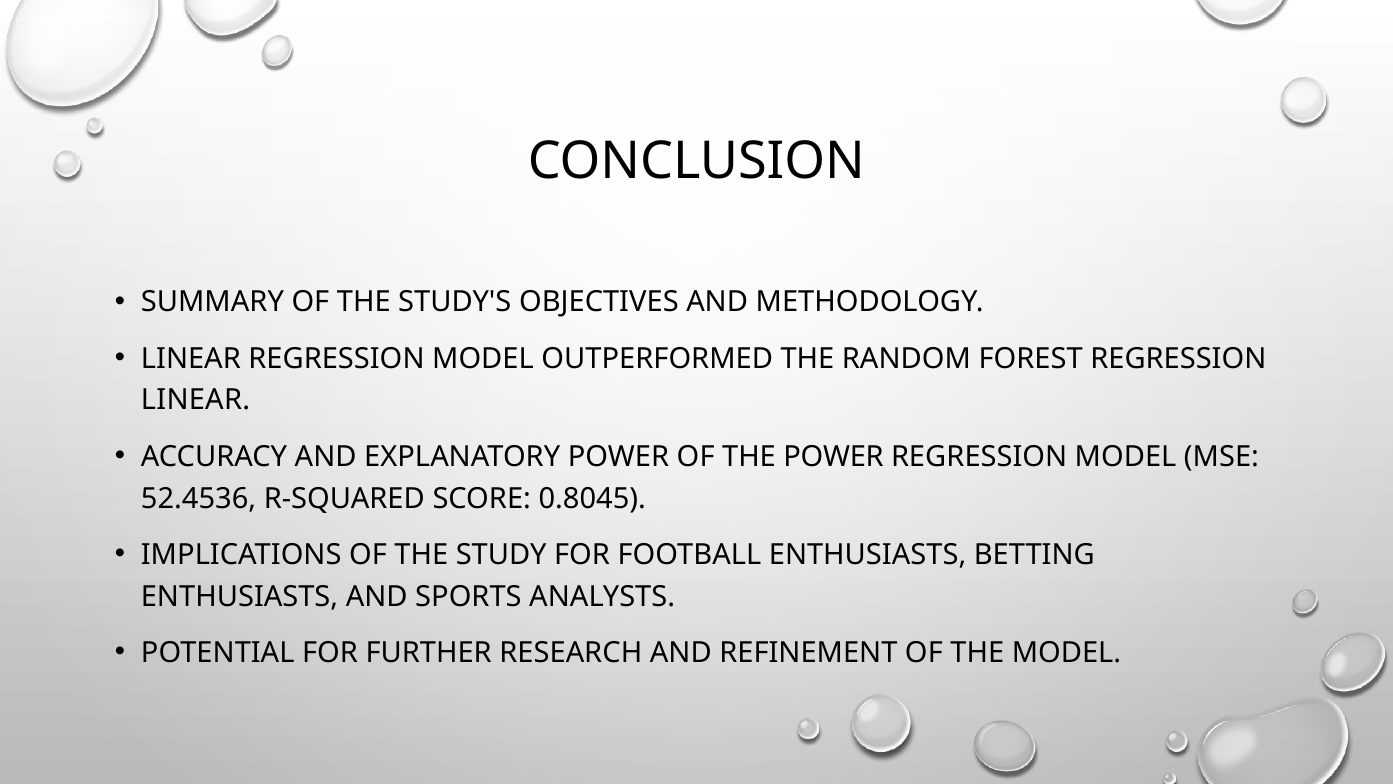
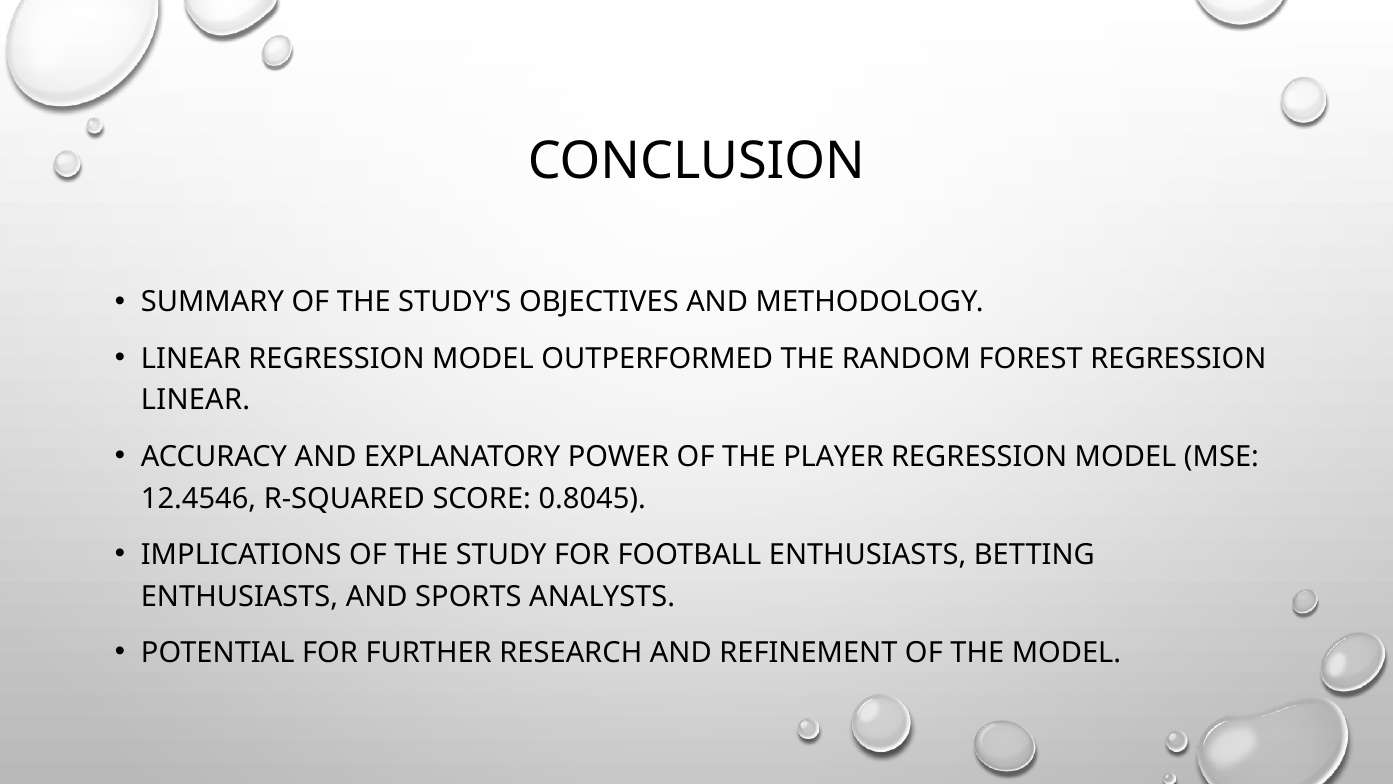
THE POWER: POWER -> PLAYER (834, 456)
52.4536: 52.4536 -> 12.4546 (199, 498)
